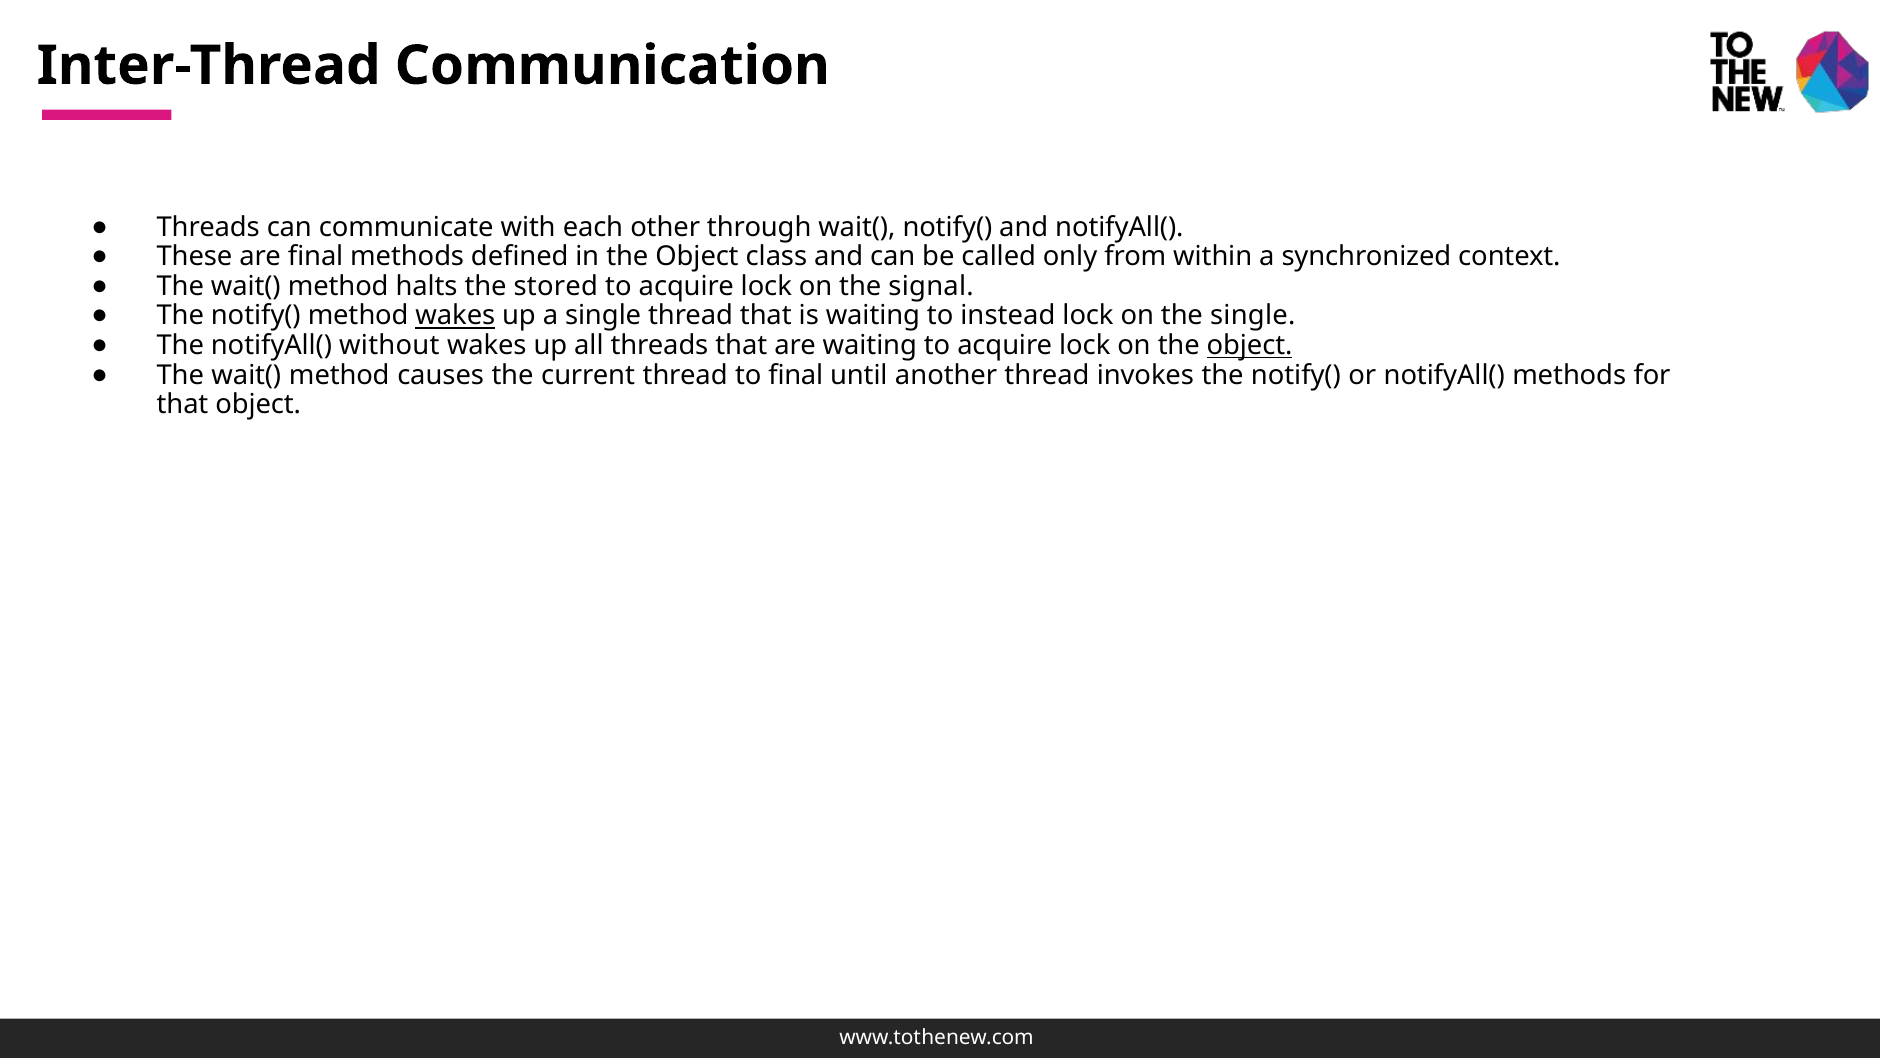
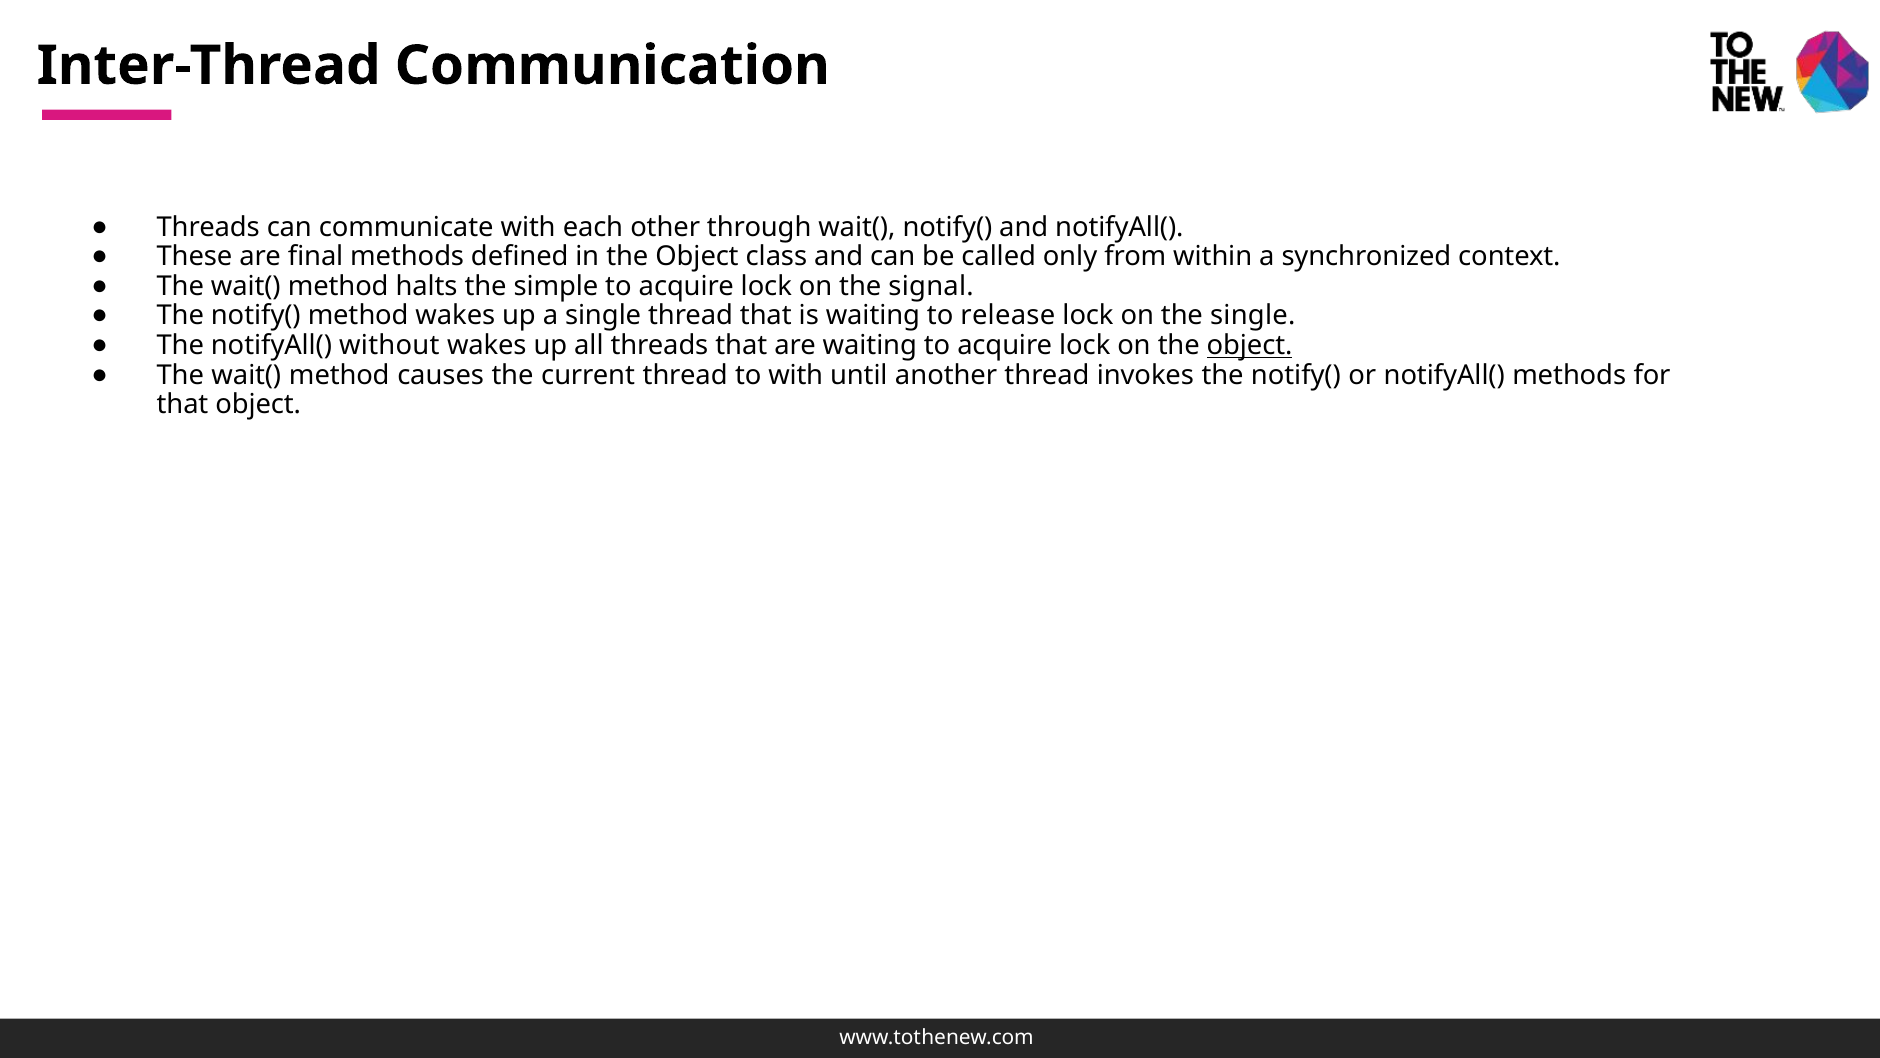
stored: stored -> simple (556, 286)
wakes underline: present -> none (455, 316)
instead: instead -> release (1008, 316)
to final: final -> with (796, 375)
